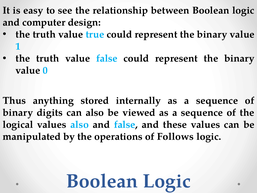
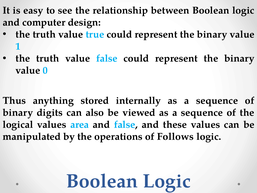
values also: also -> area (80, 124)
